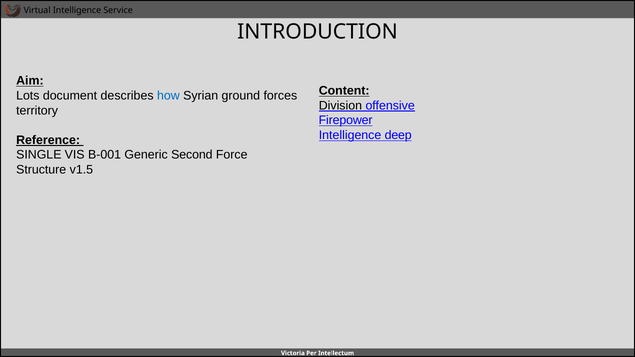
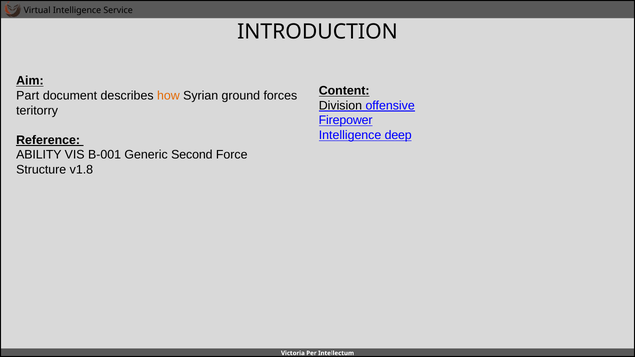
Lots: Lots -> Part (28, 96)
how colour: blue -> orange (168, 96)
territory: territory -> teritorry (37, 110)
SINGLE: SINGLE -> ABILITY (39, 155)
v1.5: v1.5 -> v1.8 (81, 170)
